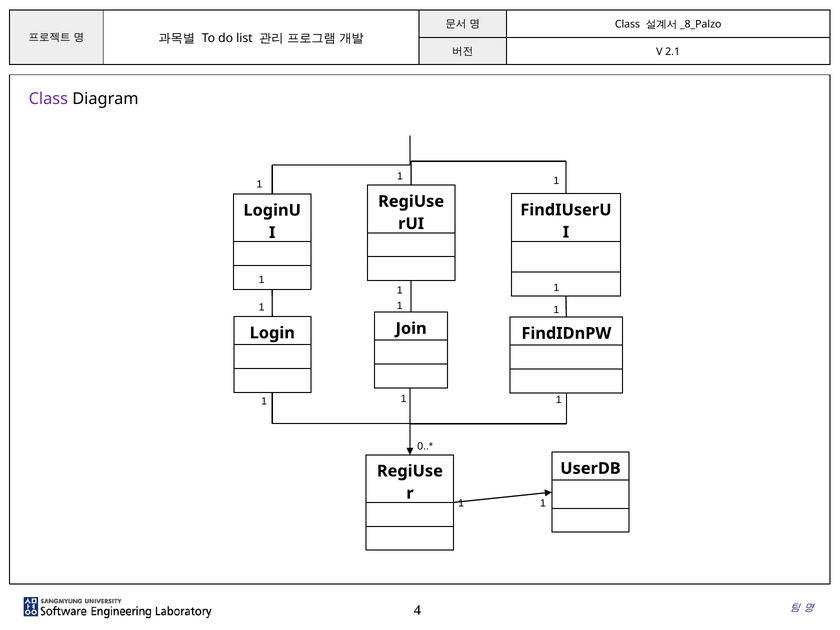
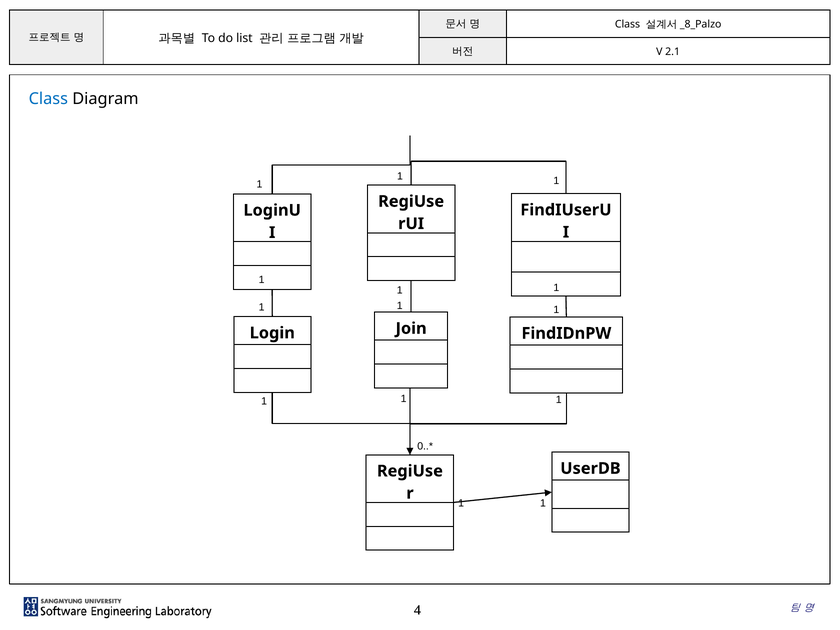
Class colour: purple -> blue (48, 99)
